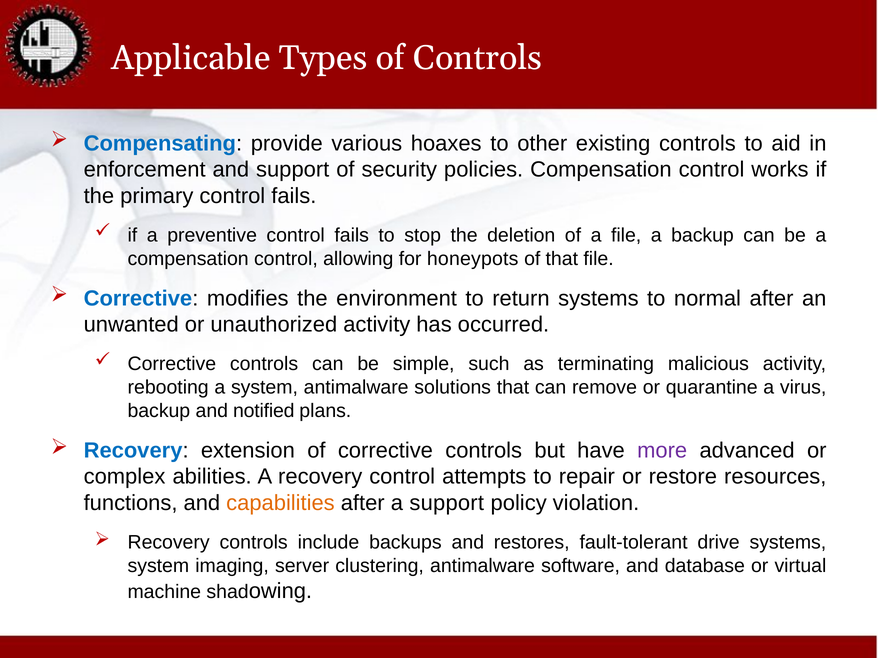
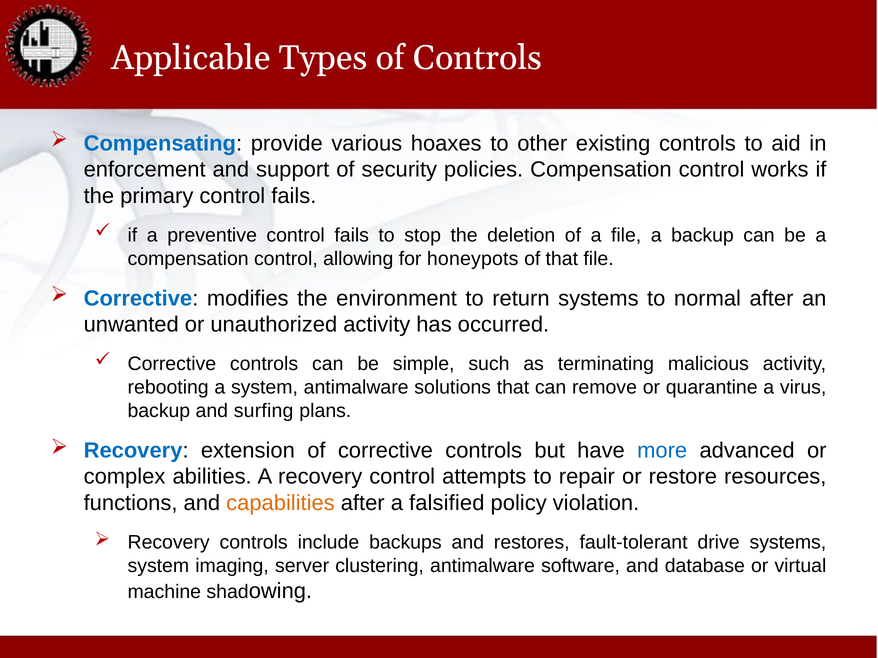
notified: notified -> surfing (264, 411)
more colour: purple -> blue (662, 451)
a support: support -> falsified (447, 503)
